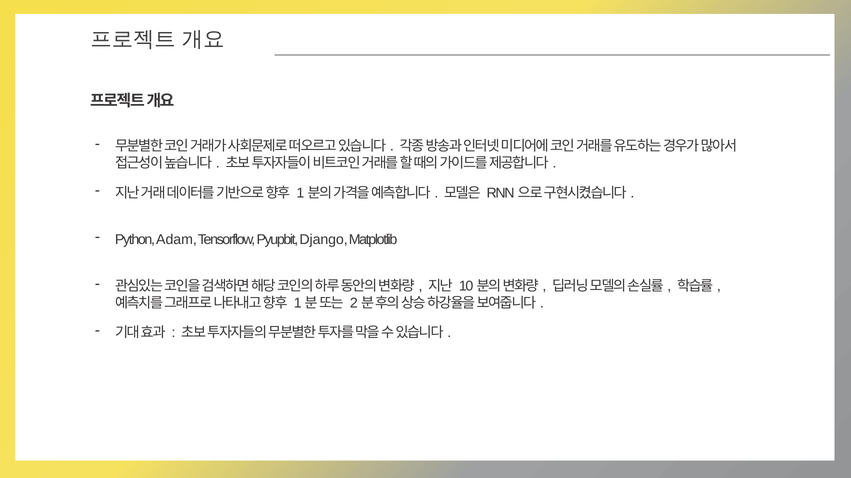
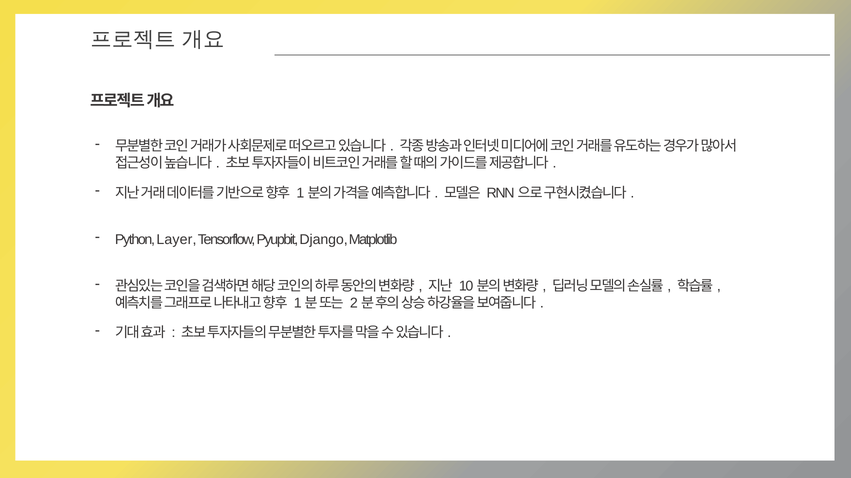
Adam: Adam -> Layer (176, 240)
